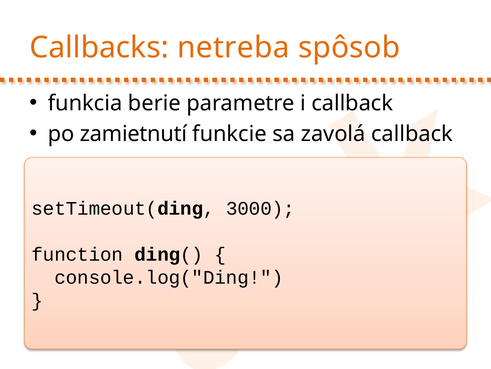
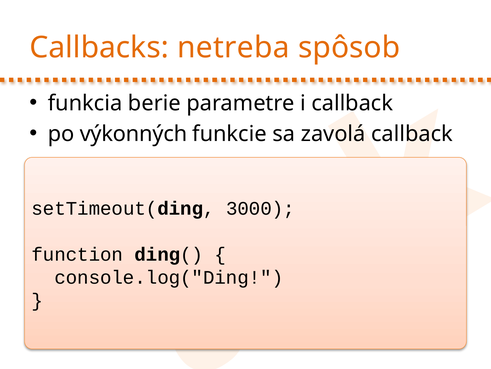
zamietnutí: zamietnutí -> výkonných (133, 134)
